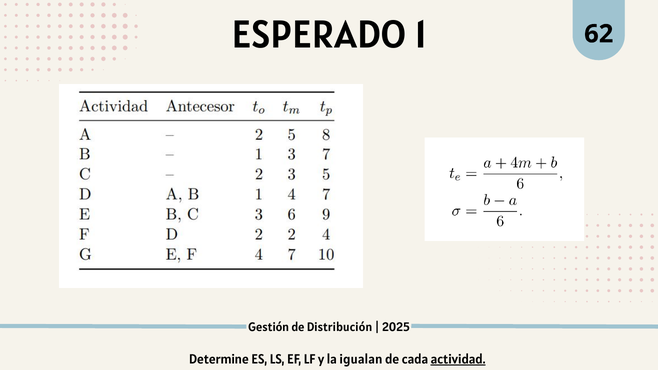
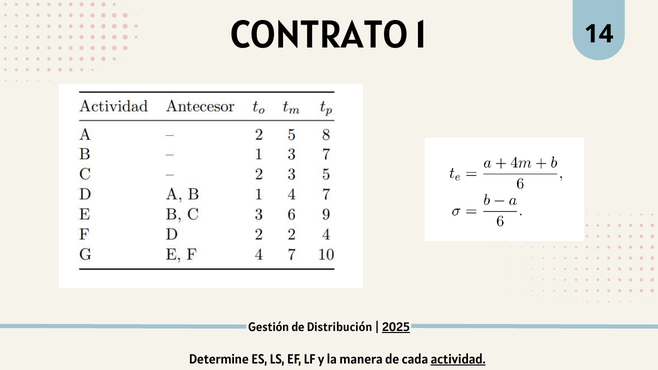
ESPERADO: ESPERADO -> CONTRATO (319, 35)
62: 62 -> 14 (599, 34)
2025 underline: none -> present (396, 327)
igualan: igualan -> manera (361, 359)
